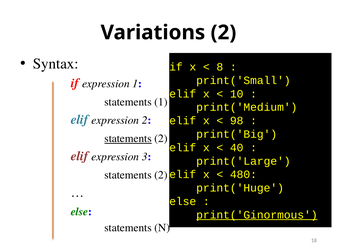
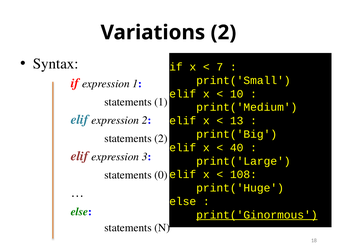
8: 8 -> 7 (220, 67)
98: 98 -> 13 (237, 121)
statements underline: present -> none (128, 139)
480: 480 -> 108 (243, 175)
2: 2 -> 0 (161, 176)
